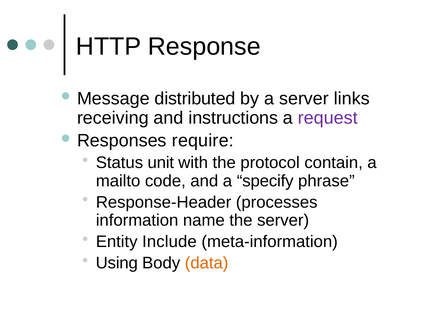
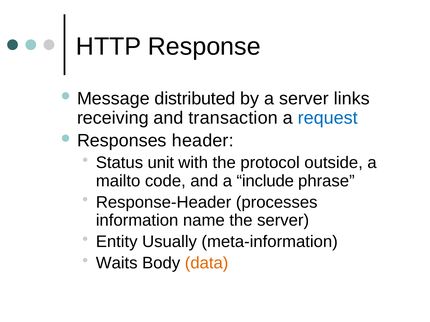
instructions: instructions -> transaction (233, 118)
request colour: purple -> blue (328, 118)
require: require -> header (203, 141)
contain: contain -> outside (334, 163)
specify: specify -> include (265, 181)
Include: Include -> Usually (170, 242)
Using: Using -> Waits (117, 263)
